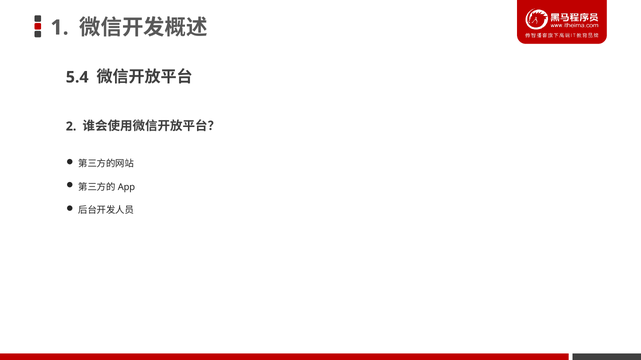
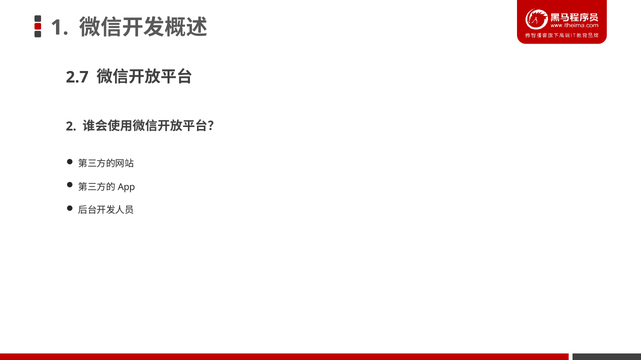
5.4: 5.4 -> 2.7 (77, 77)
